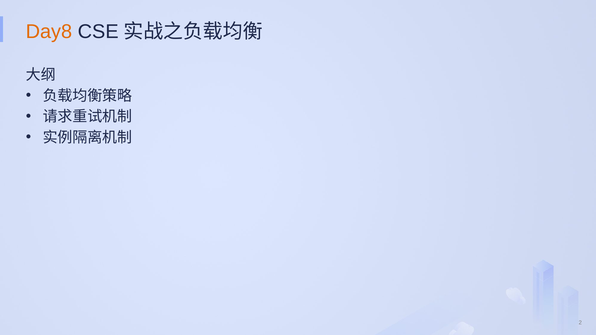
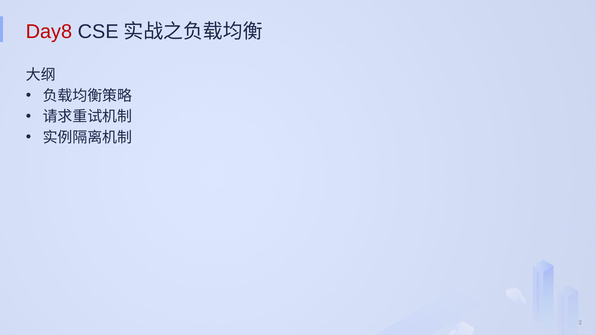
Day8 colour: orange -> red (49, 32)
